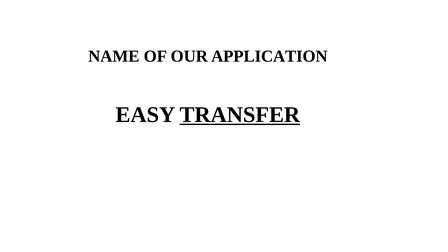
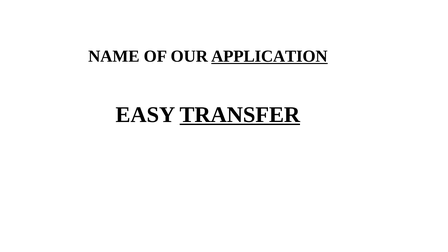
APPLICATION underline: none -> present (269, 56)
